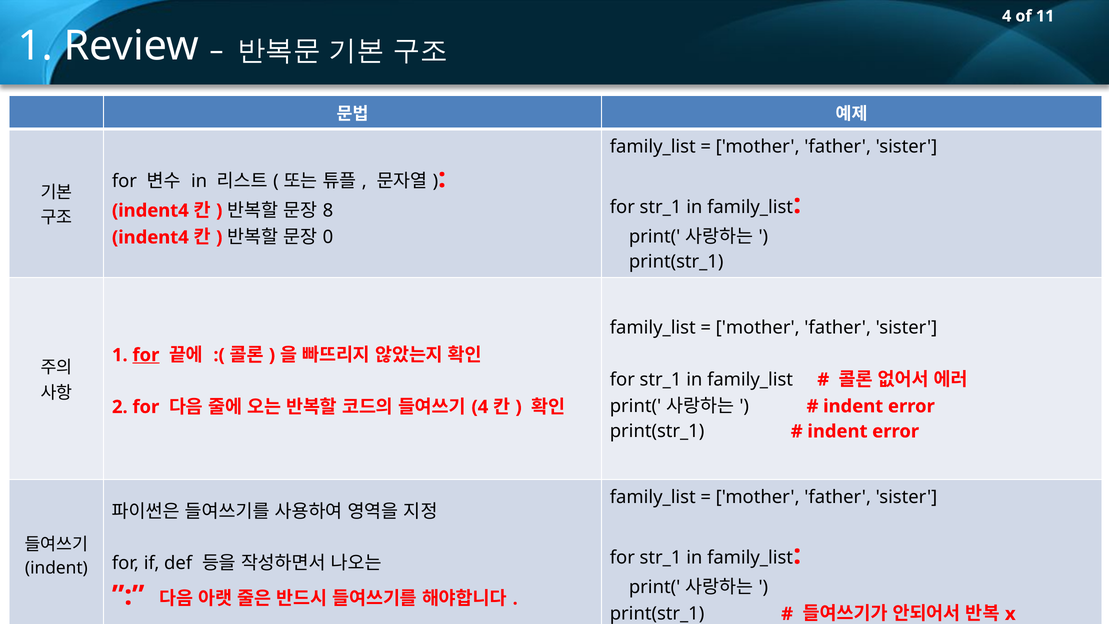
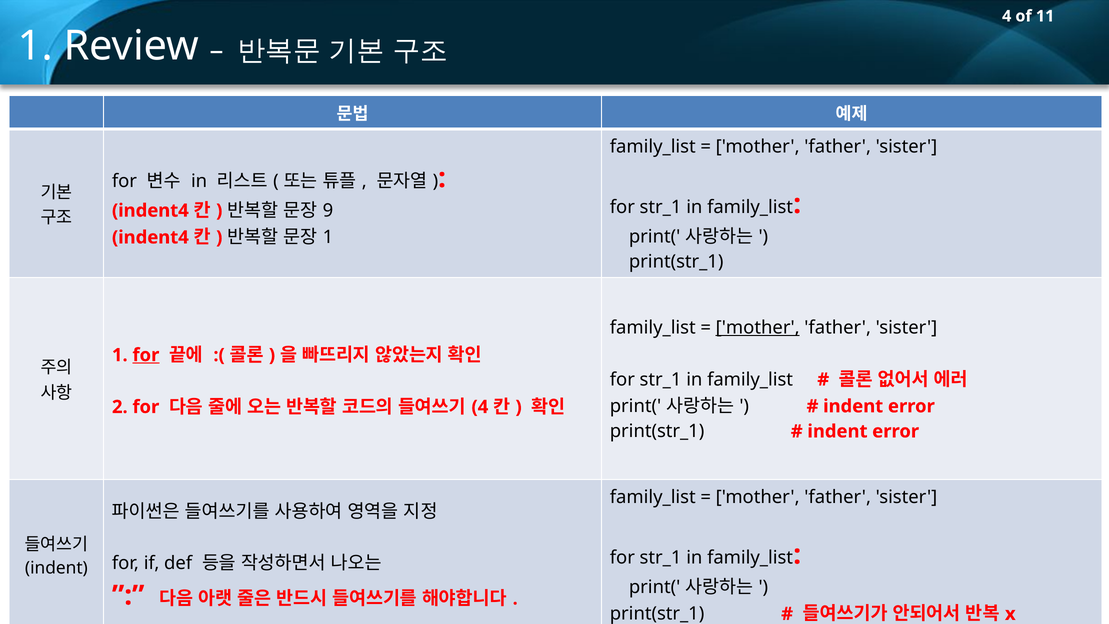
8: 8 -> 9 (328, 211)
0: 0 -> 1 (328, 237)
mother underline: none -> present (758, 328)
